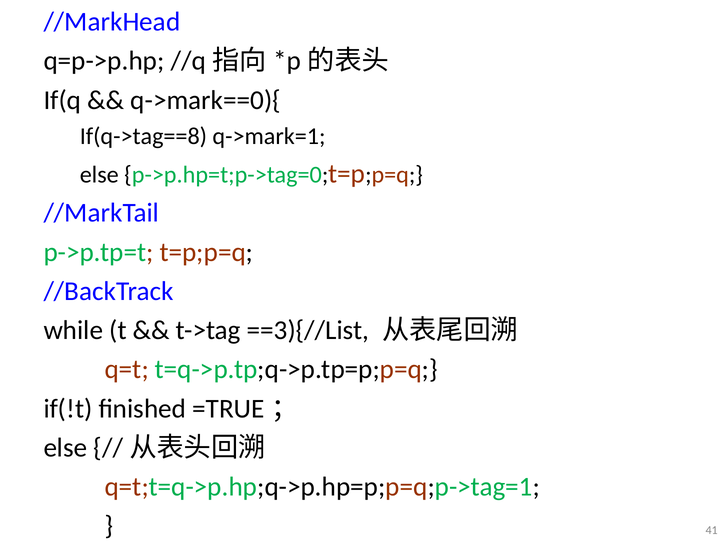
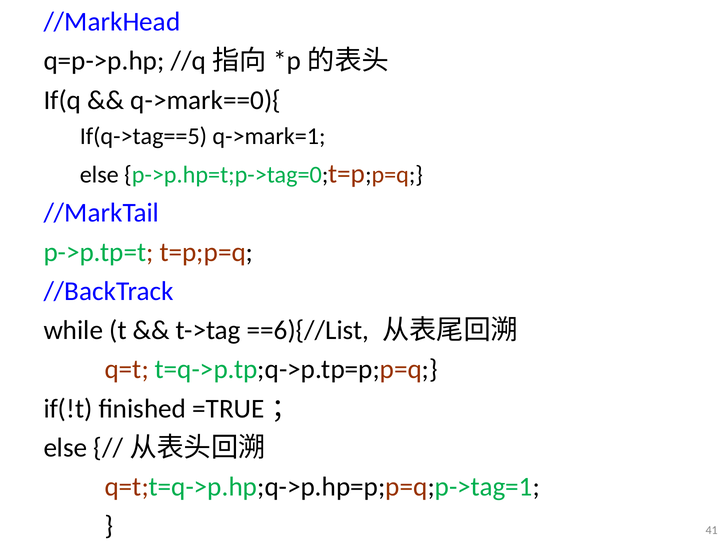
If(q->tag==8: If(q->tag==8 -> If(q->tag==5 (143, 136)
==3){//List: ==3){//List -> ==6){//List (308, 330)
